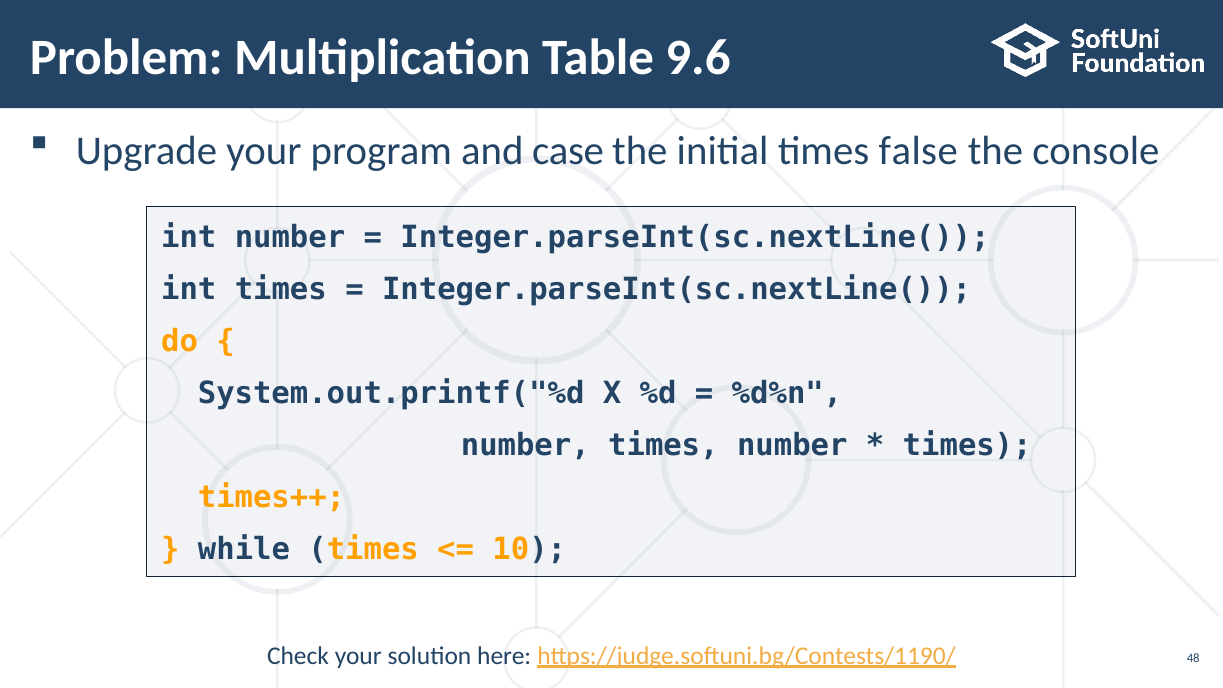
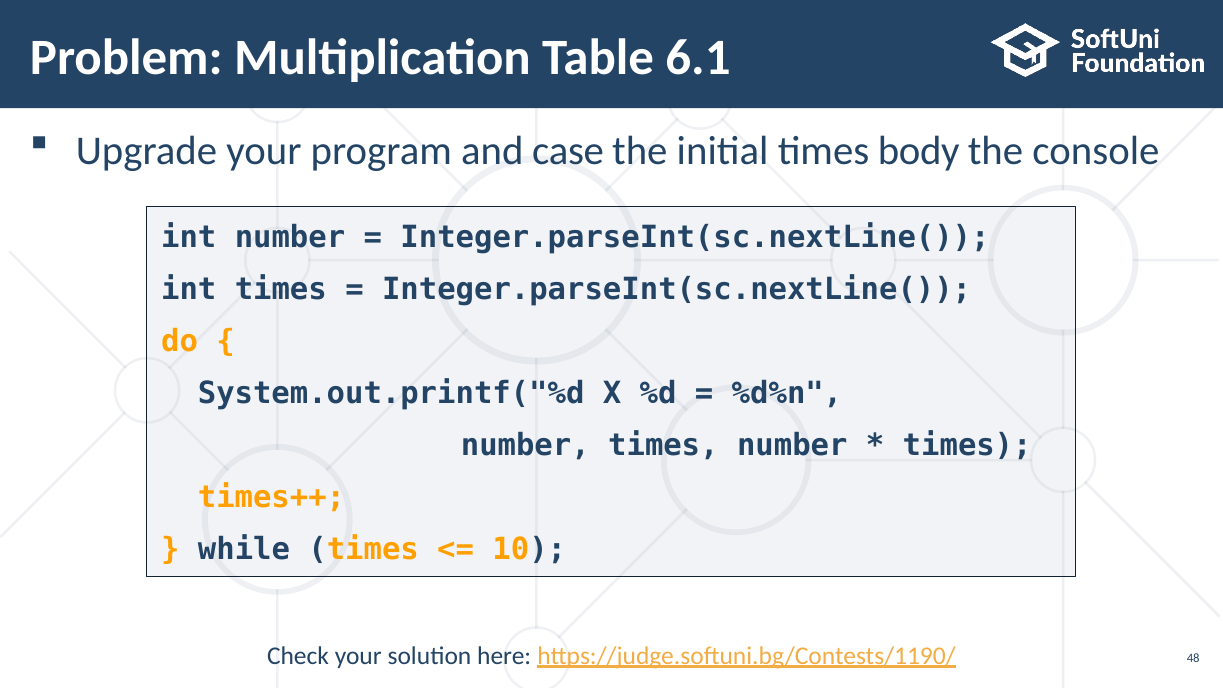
9.6: 9.6 -> 6.1 (698, 58)
false: false -> body (919, 151)
